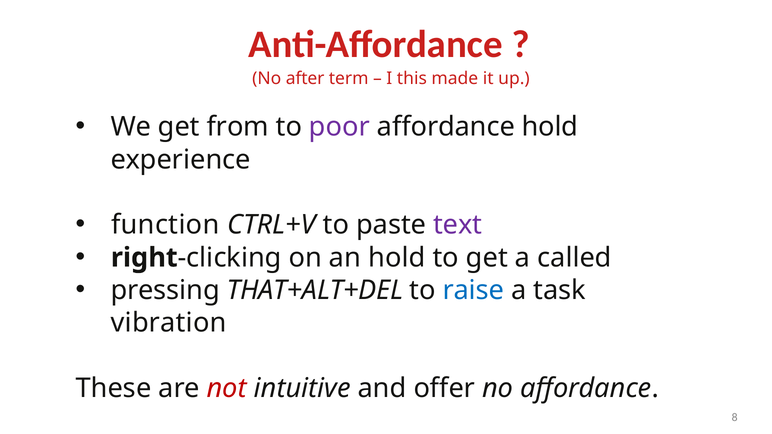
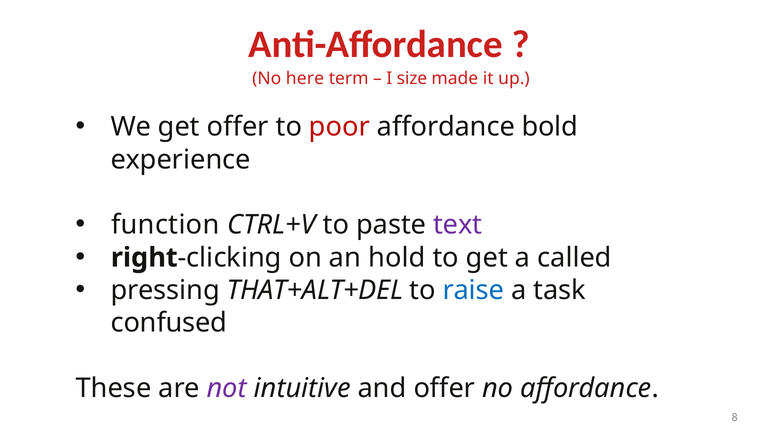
after: after -> here (305, 78)
this: this -> size (412, 78)
get from: from -> offer (238, 127)
poor colour: purple -> red (339, 127)
affordance hold: hold -> bold (550, 127)
vibration: vibration -> confused (169, 323)
not colour: red -> purple (227, 389)
